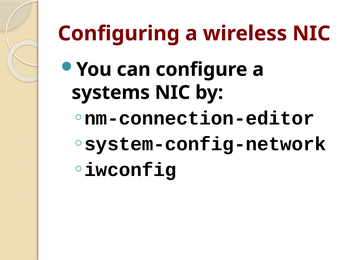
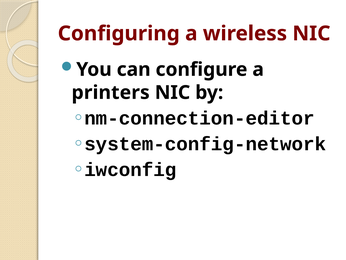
systems: systems -> printers (111, 92)
